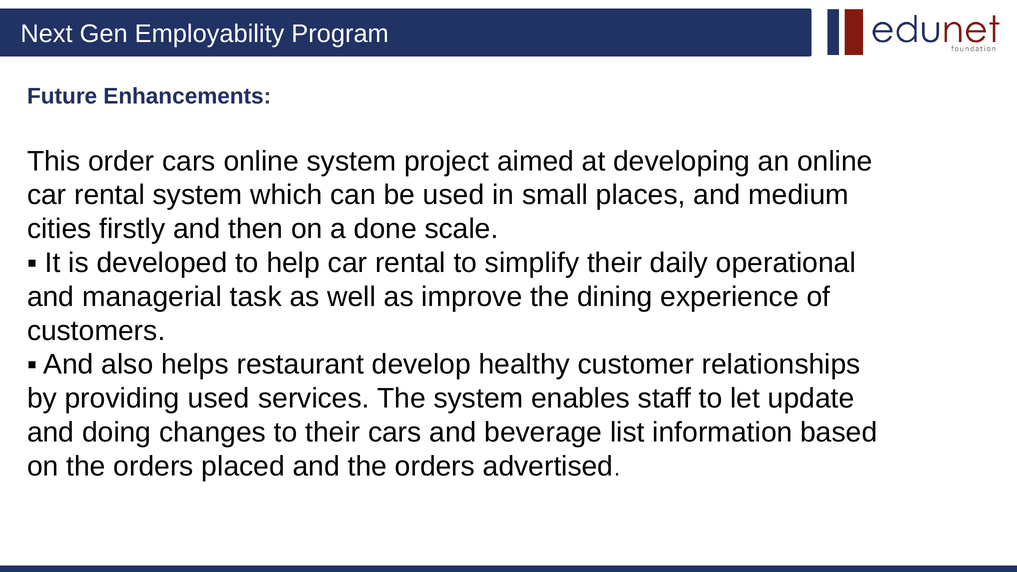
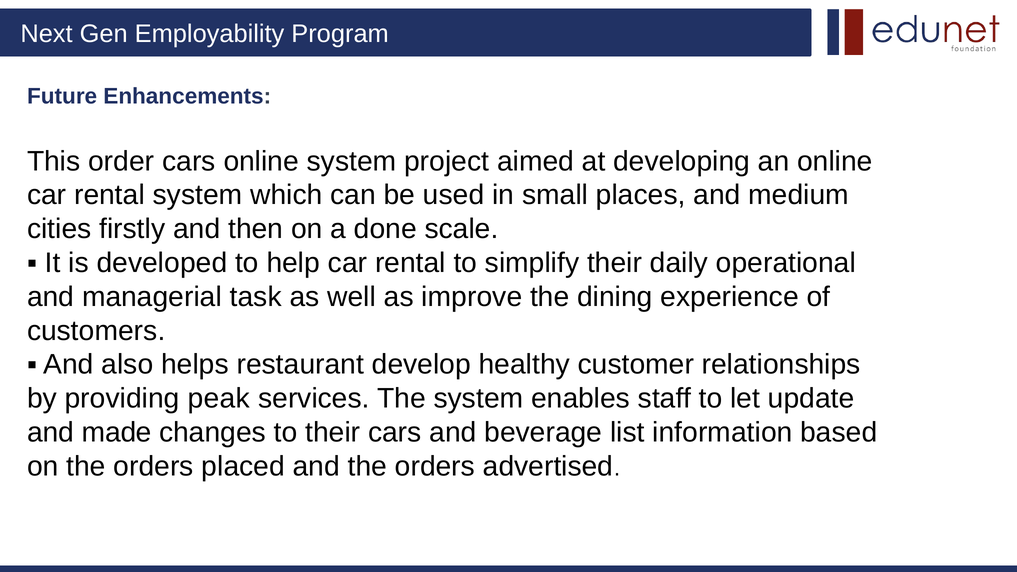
providing used: used -> peak (219, 399)
doing: doing -> made (117, 433)
